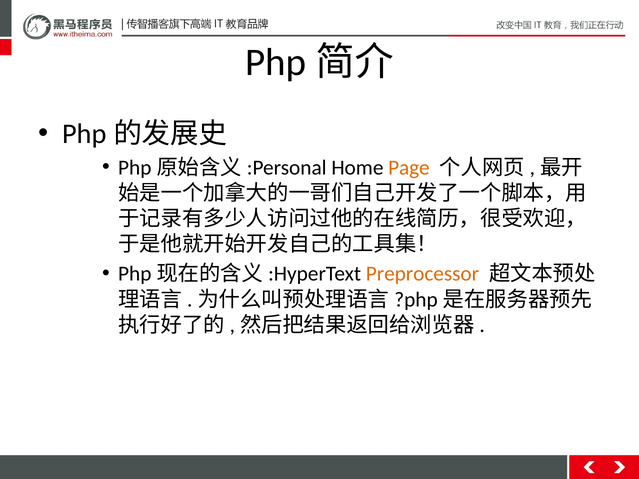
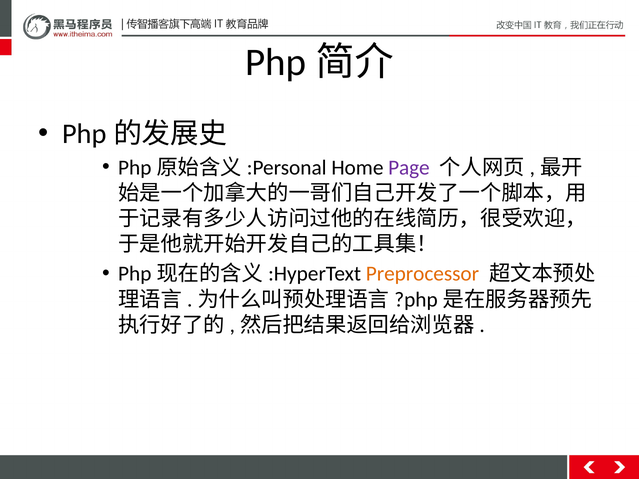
Page colour: orange -> purple (409, 168)
